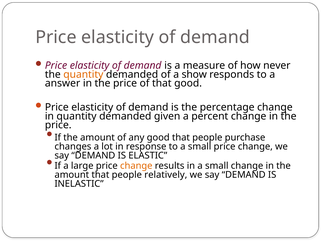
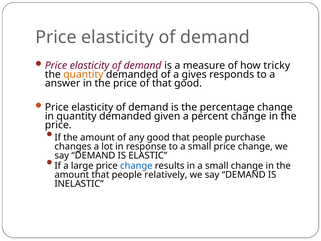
never: never -> tricky (277, 65)
show: show -> gives (194, 74)
change colour: orange -> blue (136, 166)
